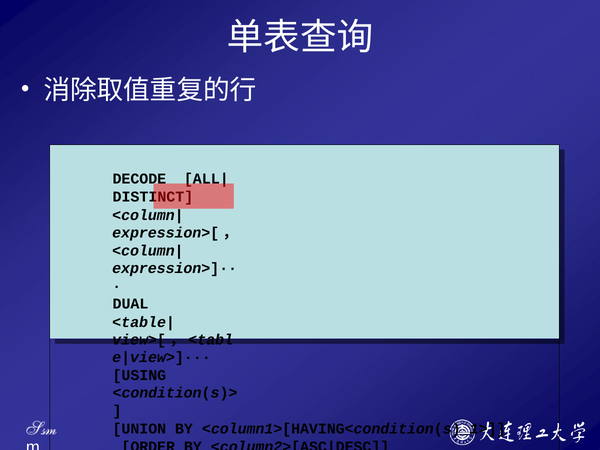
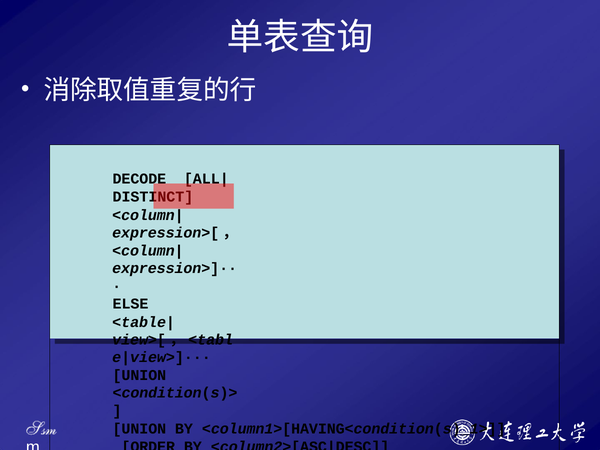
DUAL: DUAL -> ELSE (131, 304)
USING: USING -> UNION (139, 375)
